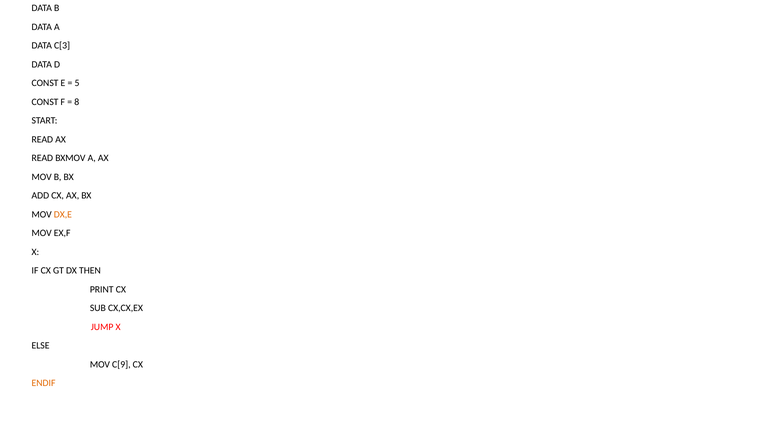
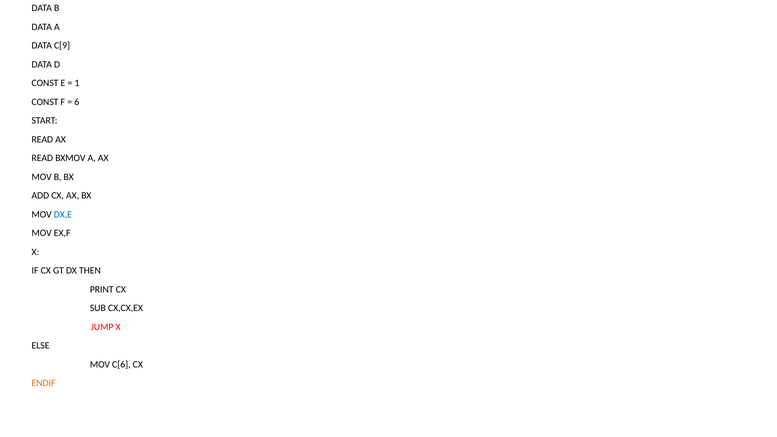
C[3: C[3 -> C[9 (62, 46)
5: 5 -> 1 (77, 83)
8: 8 -> 6 (77, 102)
DX,E colour: orange -> blue (63, 214)
C[9: C[9 -> C[6 (121, 364)
